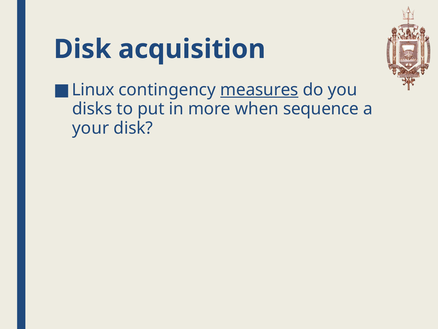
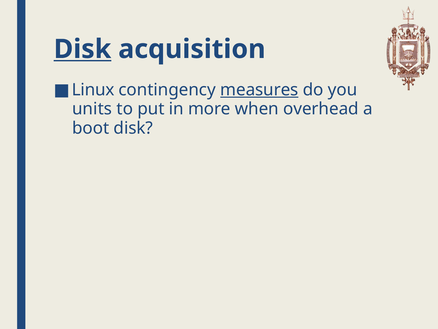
Disk underline: none -> present (82, 49)
disks: disks -> units (92, 109)
sequence: sequence -> overhead (321, 109)
your: your -> boot (91, 128)
